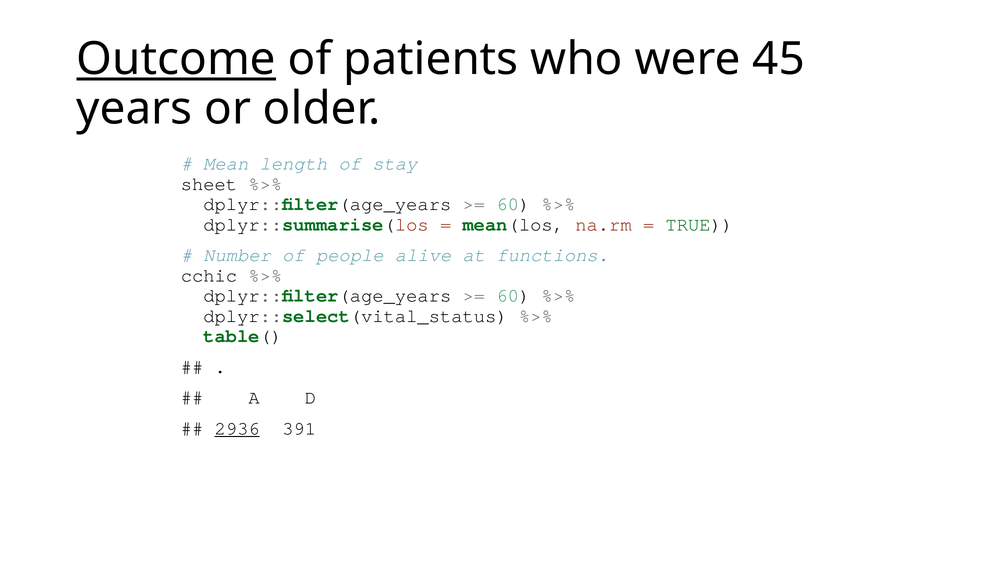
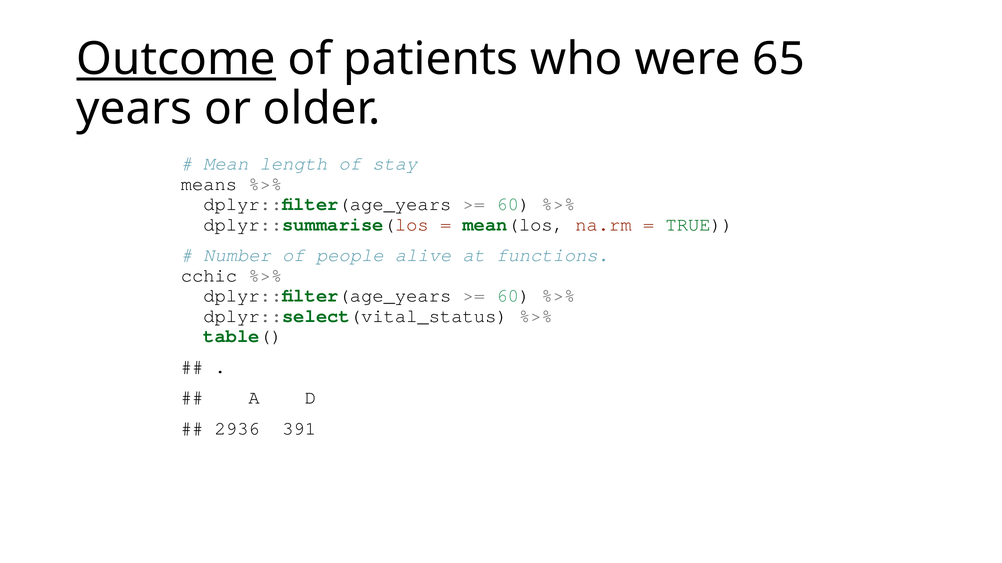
45: 45 -> 65 (779, 59)
sheet: sheet -> means (209, 184)
2936 underline: present -> none (237, 429)
